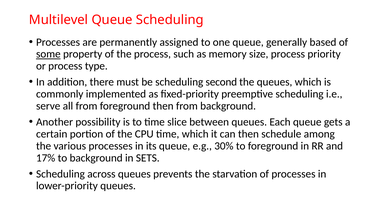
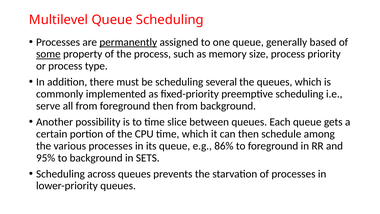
permanently underline: none -> present (128, 42)
second: second -> several (221, 82)
30%: 30% -> 86% (224, 146)
17%: 17% -> 95% (46, 158)
